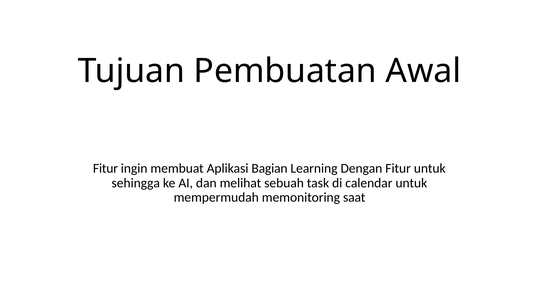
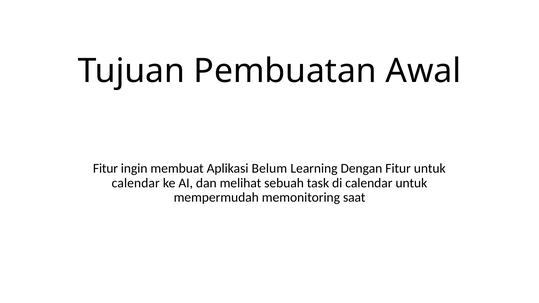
Bagian: Bagian -> Belum (269, 168)
sehingga: sehingga -> calendar (136, 183)
